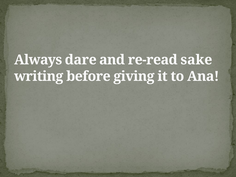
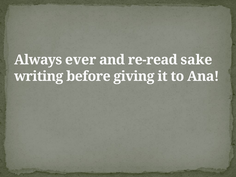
dare: dare -> ever (81, 60)
